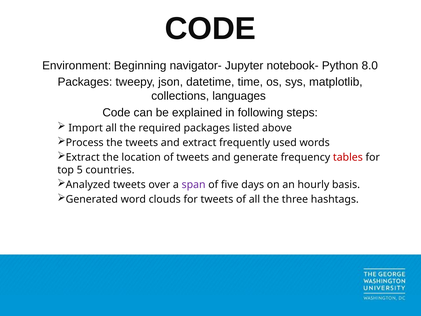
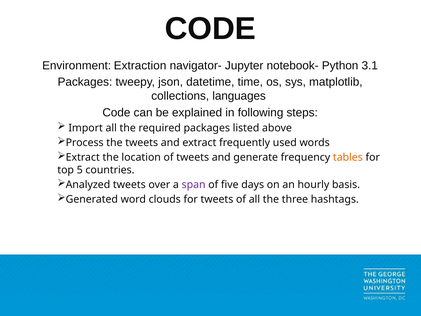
Beginning: Beginning -> Extraction (140, 66)
8.0: 8.0 -> 3.1 (370, 66)
tables colour: red -> orange (348, 157)
